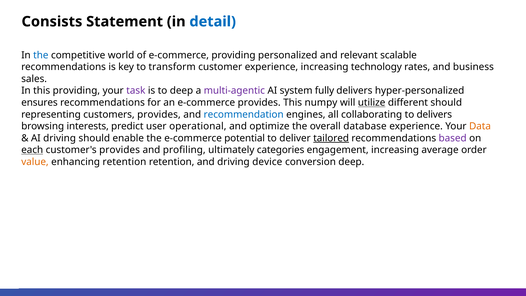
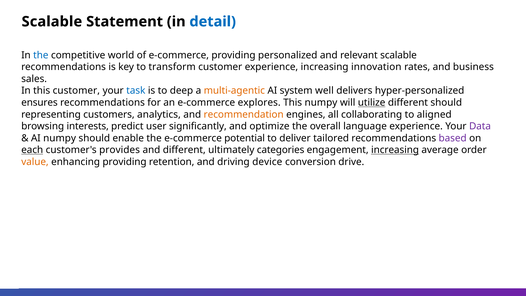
Consists: Consists -> Scalable (52, 22)
technology: technology -> innovation (376, 67)
this providing: providing -> customer (76, 91)
task colour: purple -> blue (136, 91)
multi-agentic colour: purple -> orange (234, 91)
fully: fully -> well (324, 91)
e-commerce provides: provides -> explores (259, 103)
customers provides: provides -> analytics (159, 114)
recommendation colour: blue -> orange (244, 114)
to delivers: delivers -> aligned (434, 114)
operational: operational -> significantly (198, 126)
database: database -> language (365, 126)
Data colour: orange -> purple (480, 126)
AI driving: driving -> numpy (60, 138)
tailored underline: present -> none (331, 138)
and profiling: profiling -> different (184, 150)
increasing underline: none -> present (395, 150)
enhancing retention: retention -> providing (125, 162)
conversion deep: deep -> drive (351, 162)
